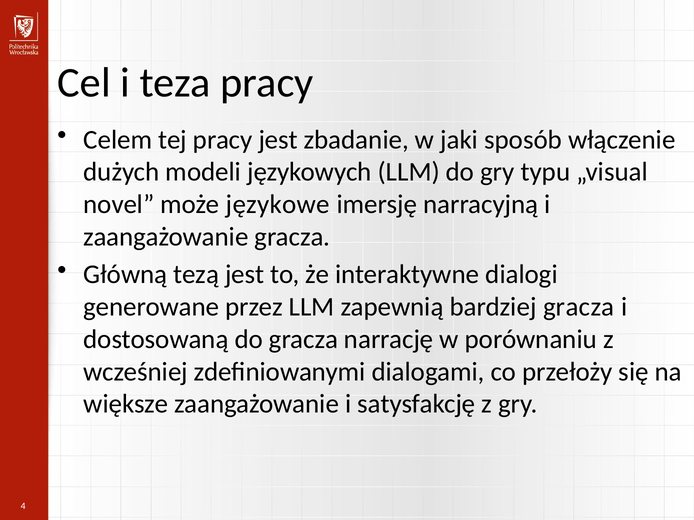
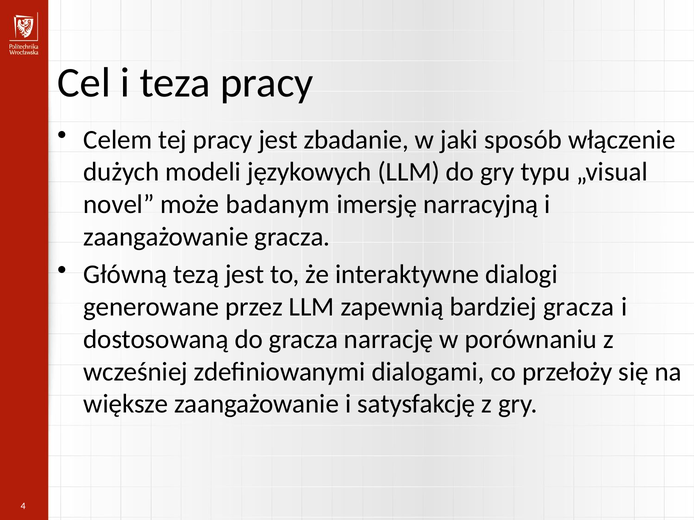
językowe: językowe -> badanym (278, 205)
